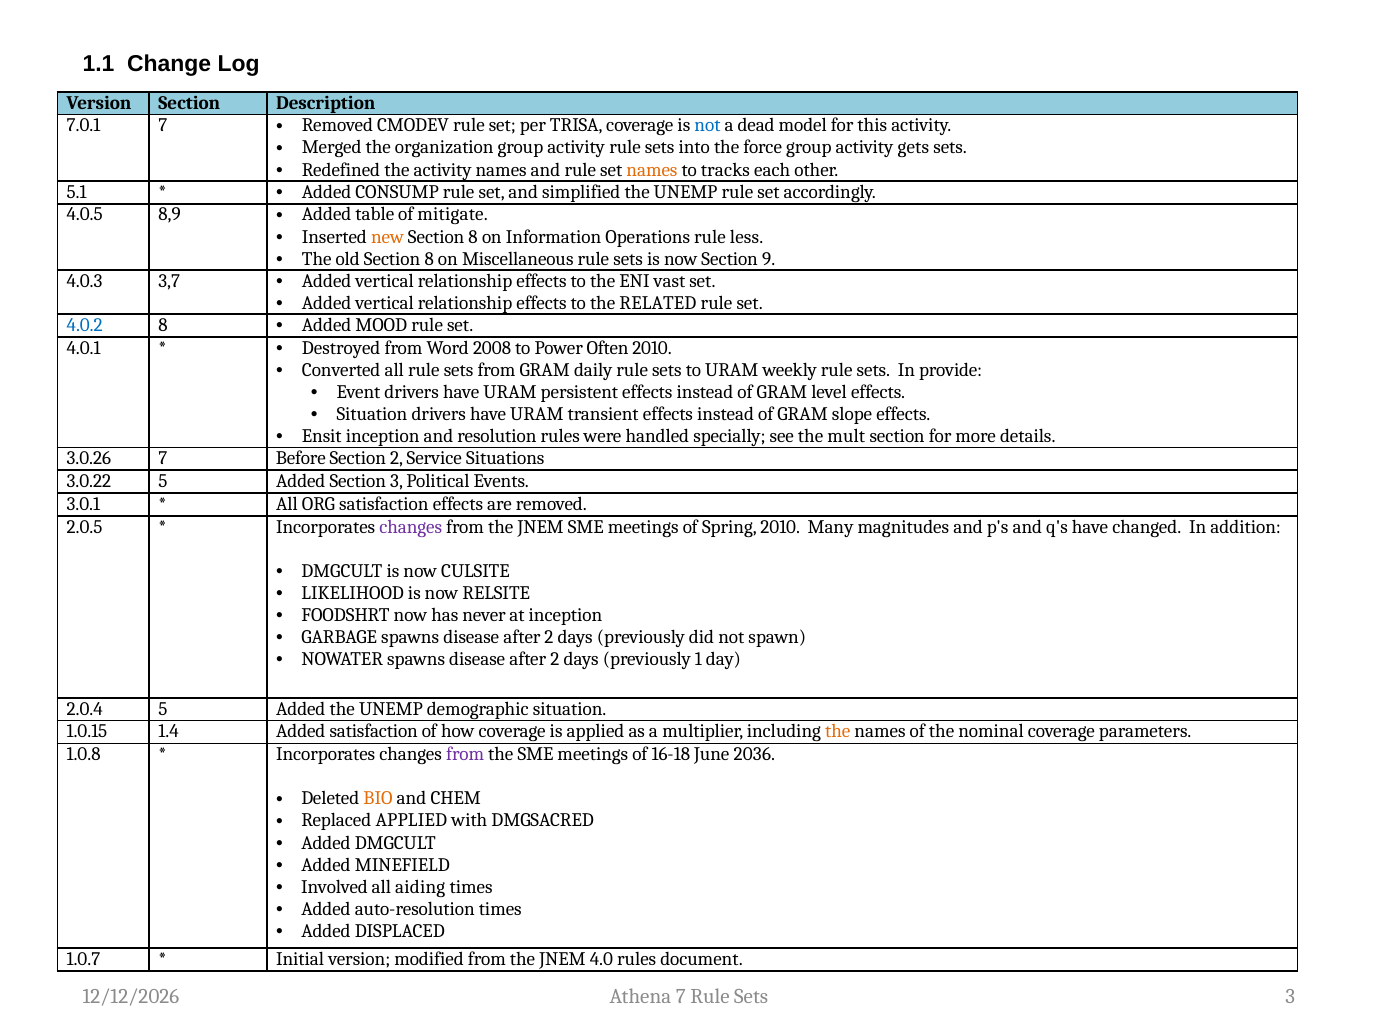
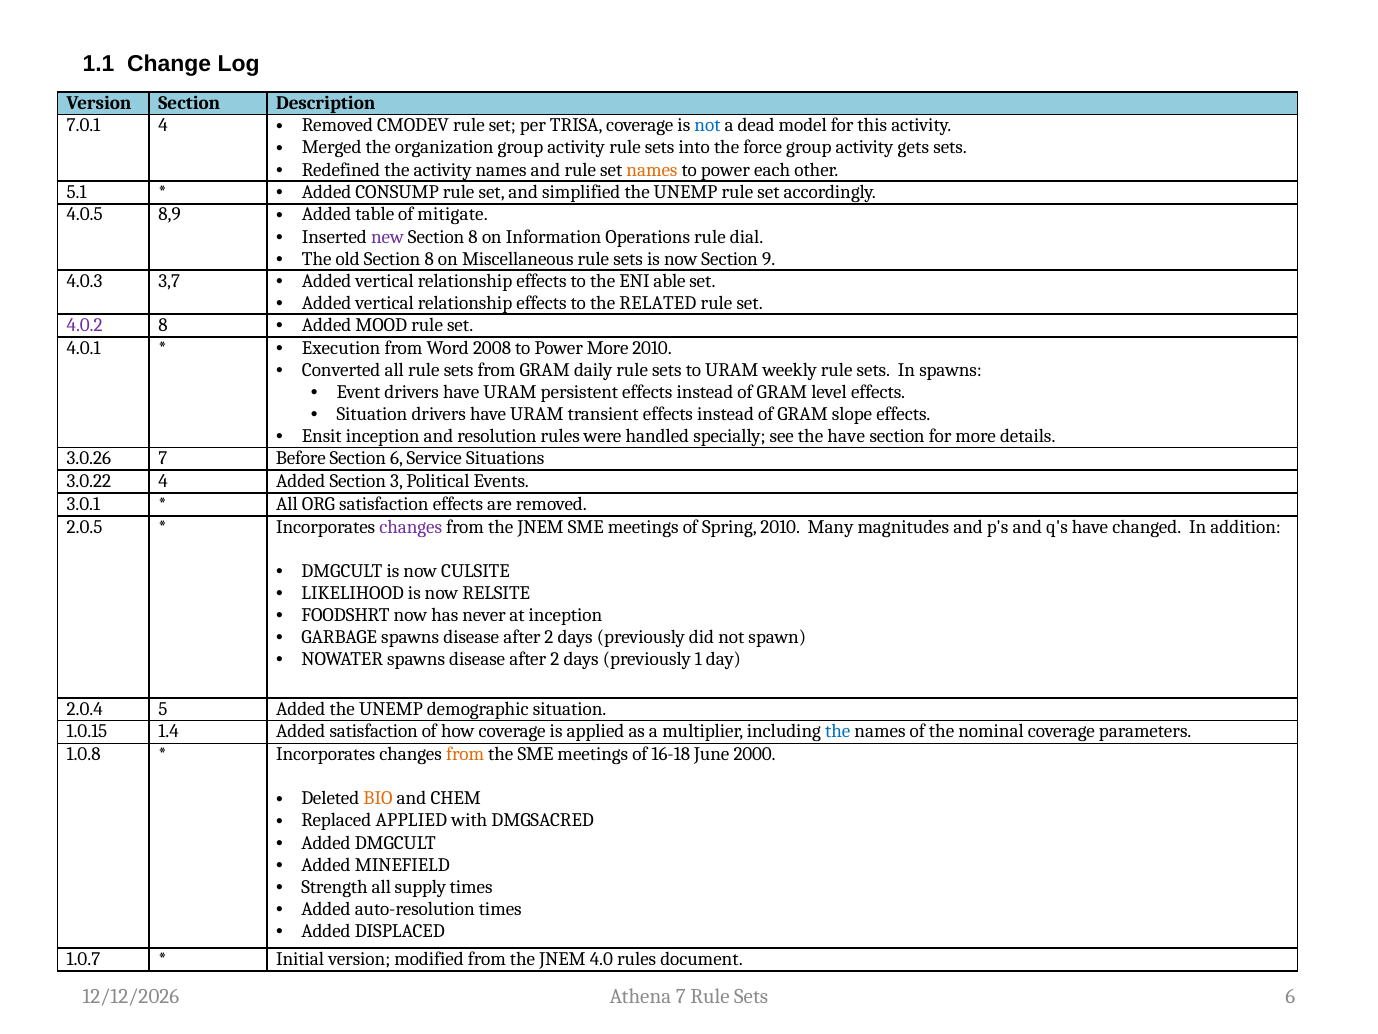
7.0.1 7: 7 -> 4 (163, 126)
tracks: tracks -> power (725, 170)
new colour: orange -> purple (387, 237)
less: less -> dial (747, 237)
vast: vast -> able (669, 281)
4.0.2 colour: blue -> purple (85, 325)
Destroyed: Destroyed -> Execution (341, 348)
Power Often: Often -> More (608, 348)
In provide: provide -> spawns (951, 370)
the mult: mult -> have (846, 436)
Section 2: 2 -> 6 (397, 458)
3.0.22 5: 5 -> 4 (163, 481)
the colour: orange -> blue (838, 731)
from colour: purple -> orange (465, 754)
2036: 2036 -> 2000 (755, 754)
Involved: Involved -> Strength (334, 886)
aiding: aiding -> supply (420, 886)
3: 3 -> 6 (1290, 996)
